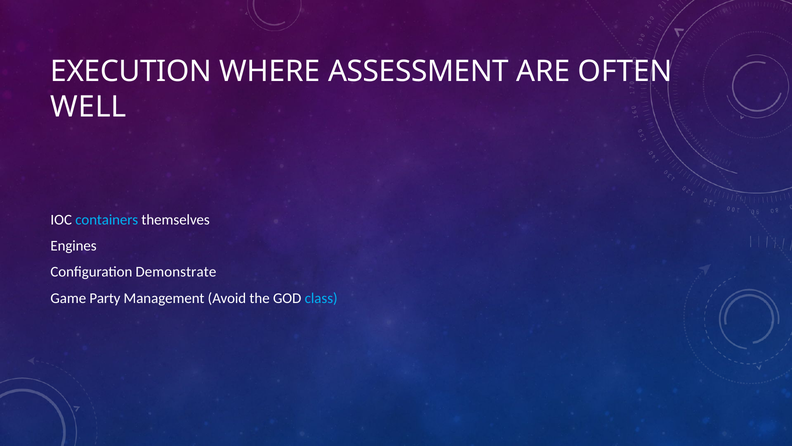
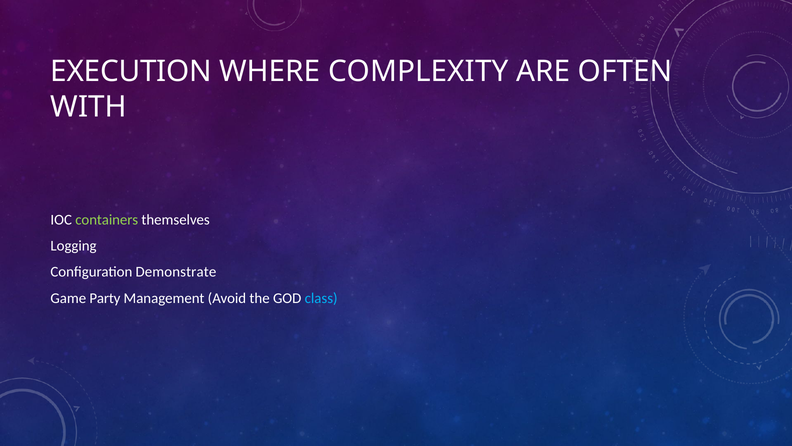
ASSESSMENT: ASSESSMENT -> COMPLEXITY (418, 71)
WELL: WELL -> WITH (89, 107)
containers colour: light blue -> light green (107, 220)
Engines: Engines -> Logging (74, 246)
